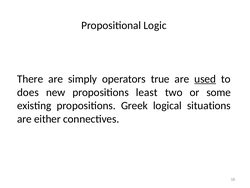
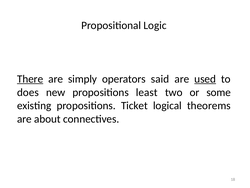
There underline: none -> present (30, 79)
true: true -> said (160, 79)
Greek: Greek -> Ticket (134, 105)
situations: situations -> theorems (209, 105)
either: either -> about (47, 119)
